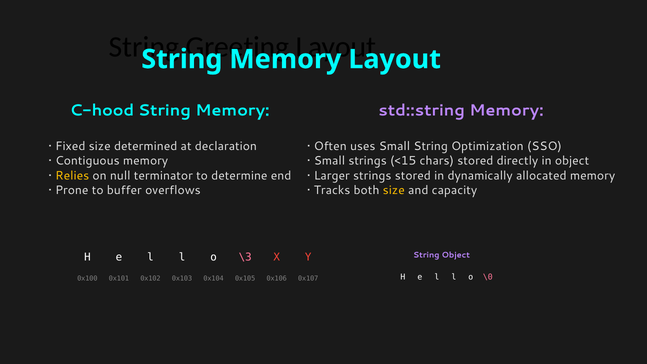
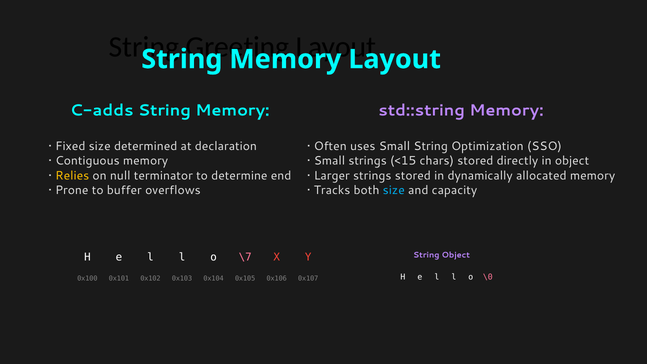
C-hood: C-hood -> C-adds (102, 110)
size colour: yellow -> light blue (394, 190)
\3: \3 -> \7 (245, 257)
